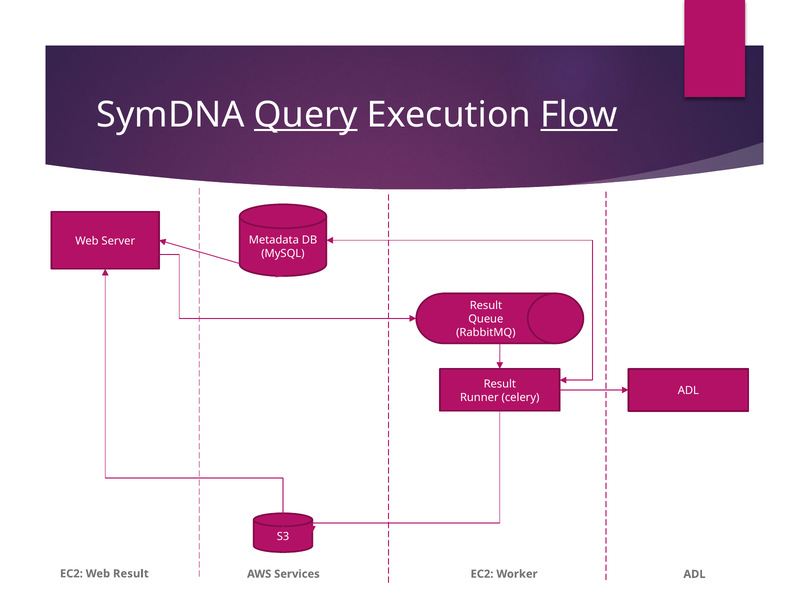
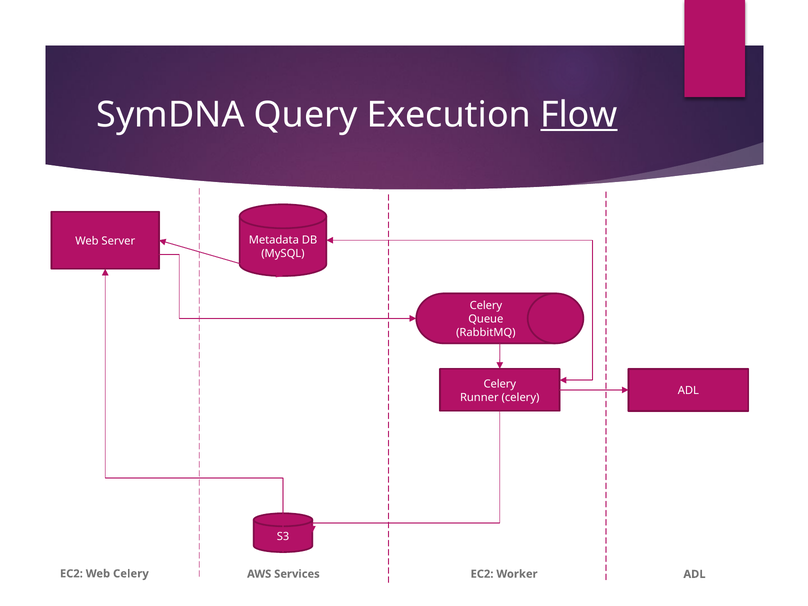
Query underline: present -> none (306, 115)
Result: Result -> Celery (486, 306)
Result: Result -> Celery (500, 384)
Web Result: Result -> Celery (131, 574)
